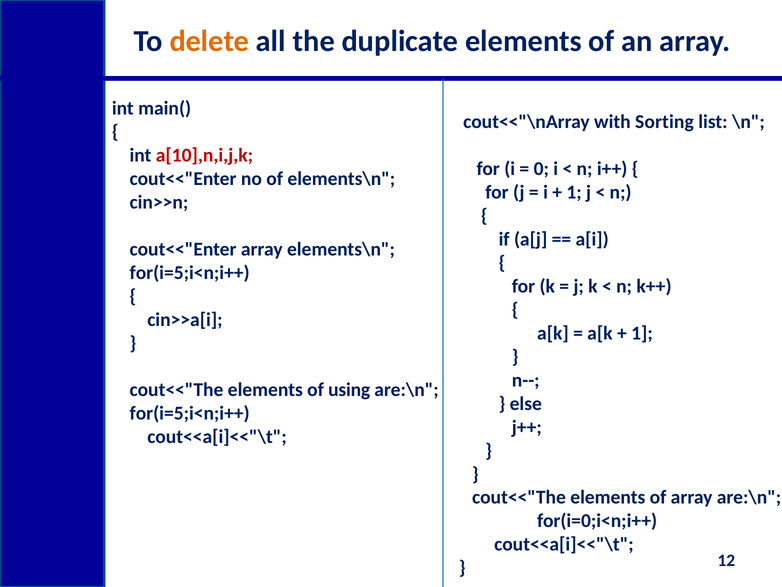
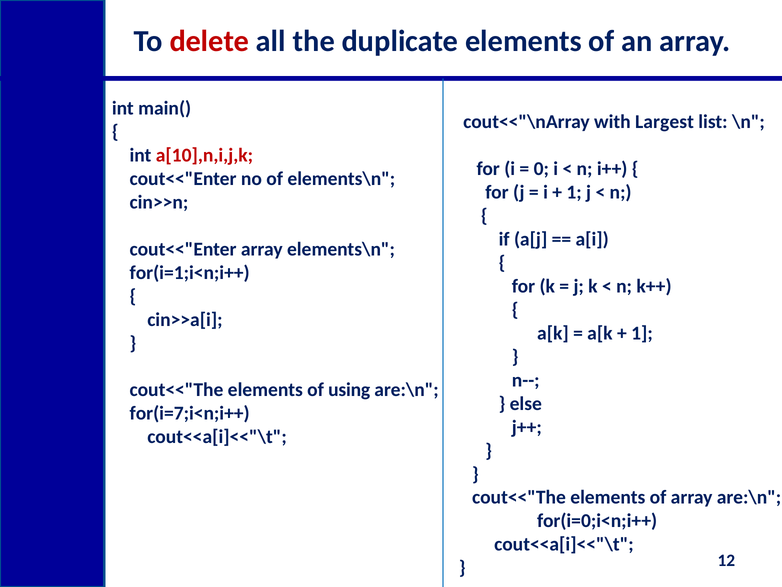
delete colour: orange -> red (209, 41)
Sorting: Sorting -> Largest (664, 122)
for(i=5;i<n;i++: for(i=5;i<n;i++ -> for(i=1;i<n;i++ (190, 272)
for(i=5;i<n;i++: for(i=5;i<n;i++ -> for(i=7;i<n;i++ (190, 413)
